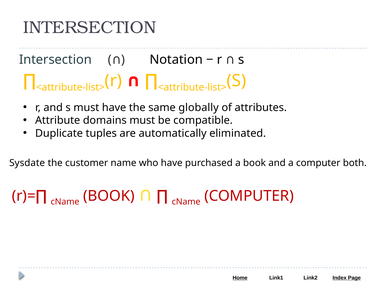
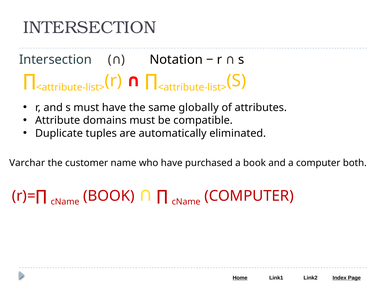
Sysdate: Sysdate -> Varchar (27, 163)
